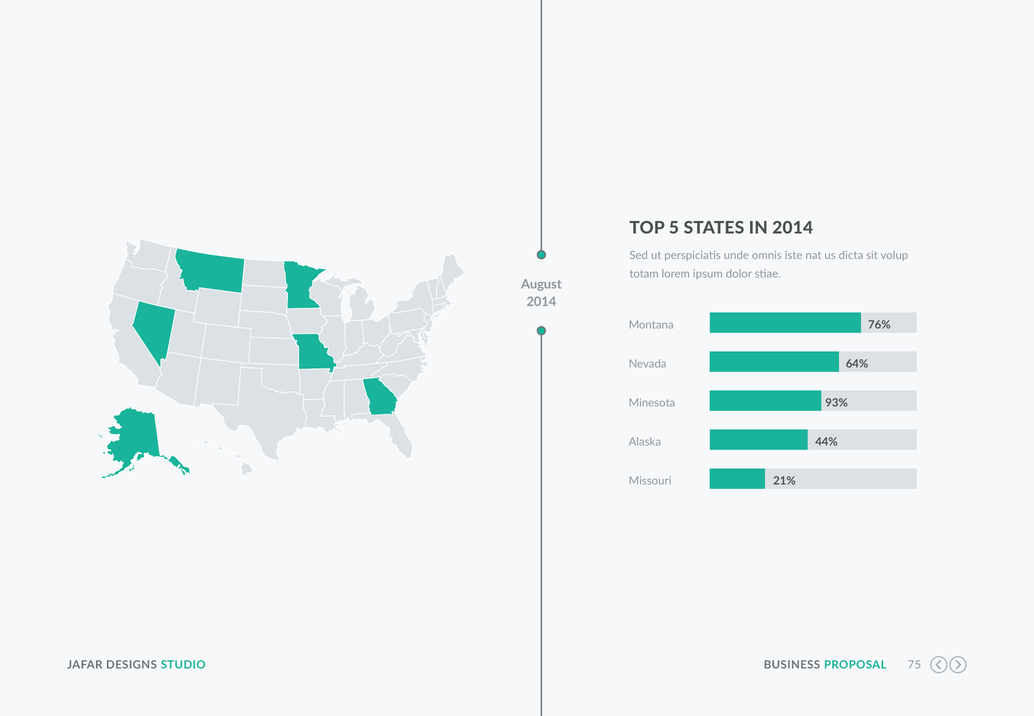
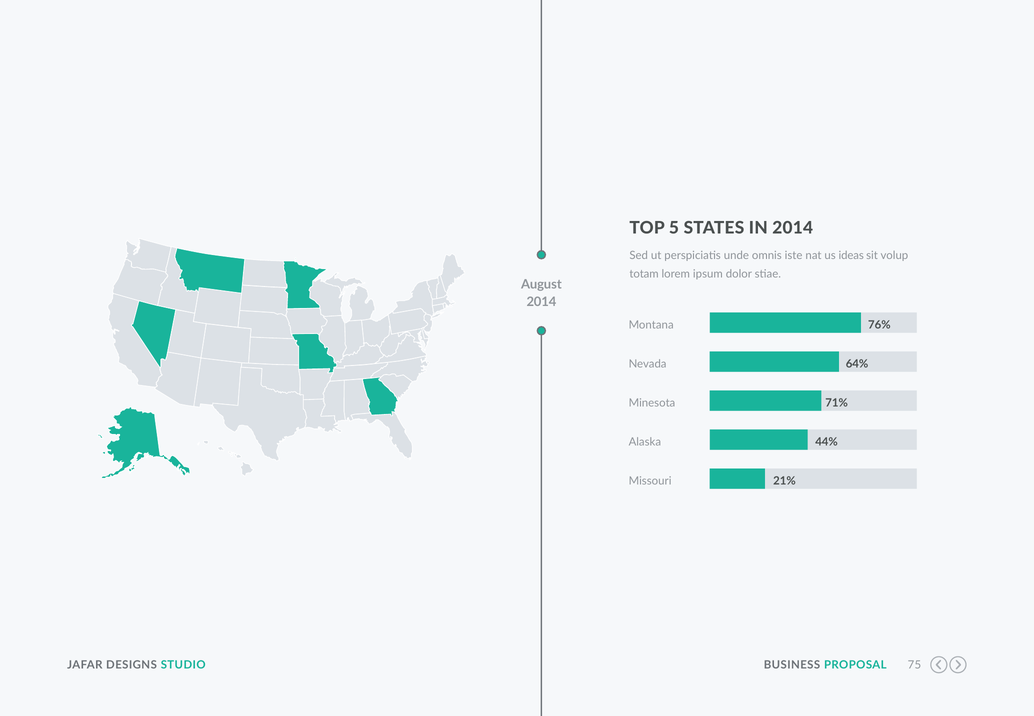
dicta: dicta -> ideas (851, 255)
93%: 93% -> 71% (837, 403)
